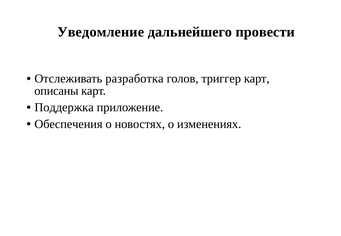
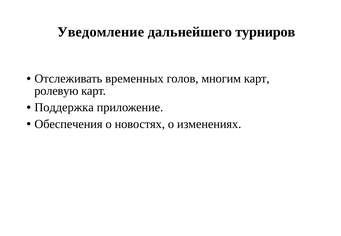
провести: провести -> турниров (265, 32)
разработка: разработка -> временных (134, 79)
триггер: триггер -> многим (221, 79)
описаны: описаны -> ролевую (56, 91)
